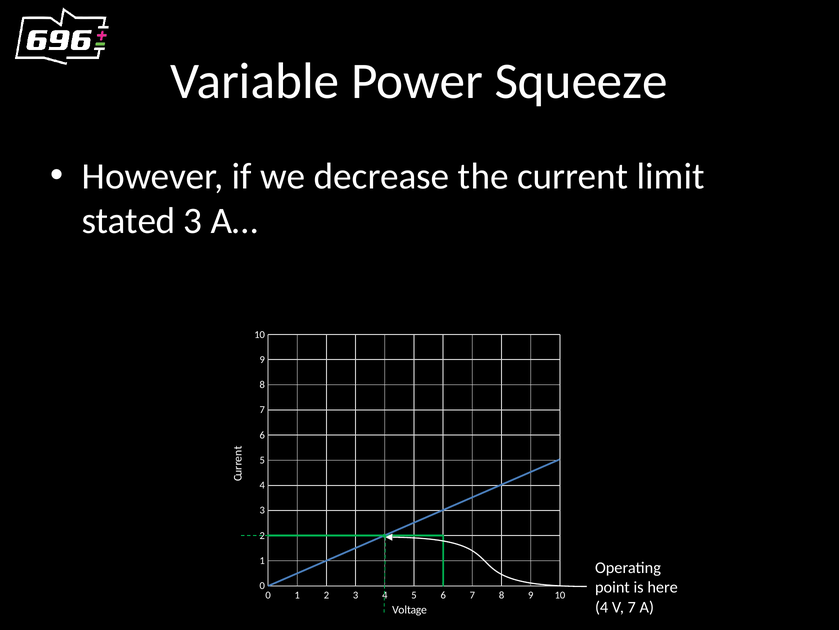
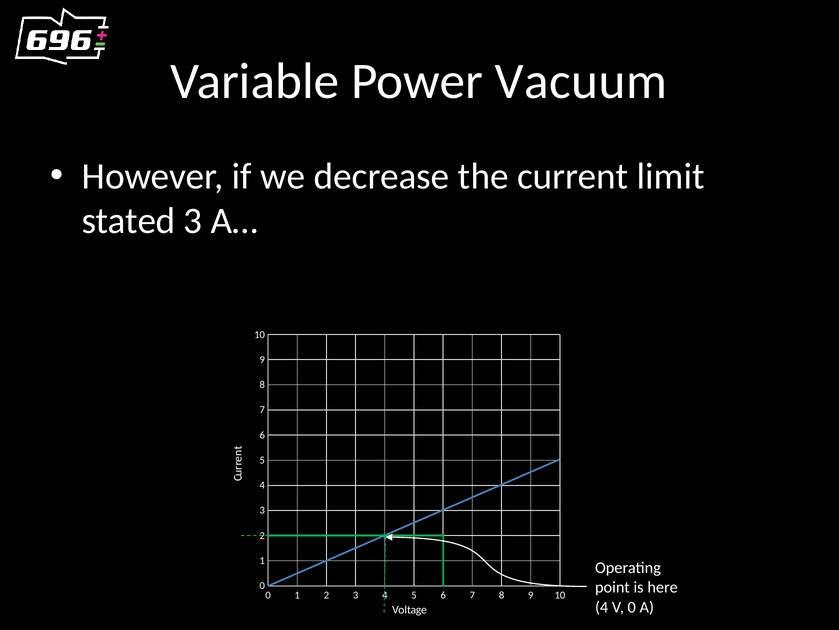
Squeeze: Squeeze -> Vacuum (581, 81)
V 7: 7 -> 0 (632, 606)
